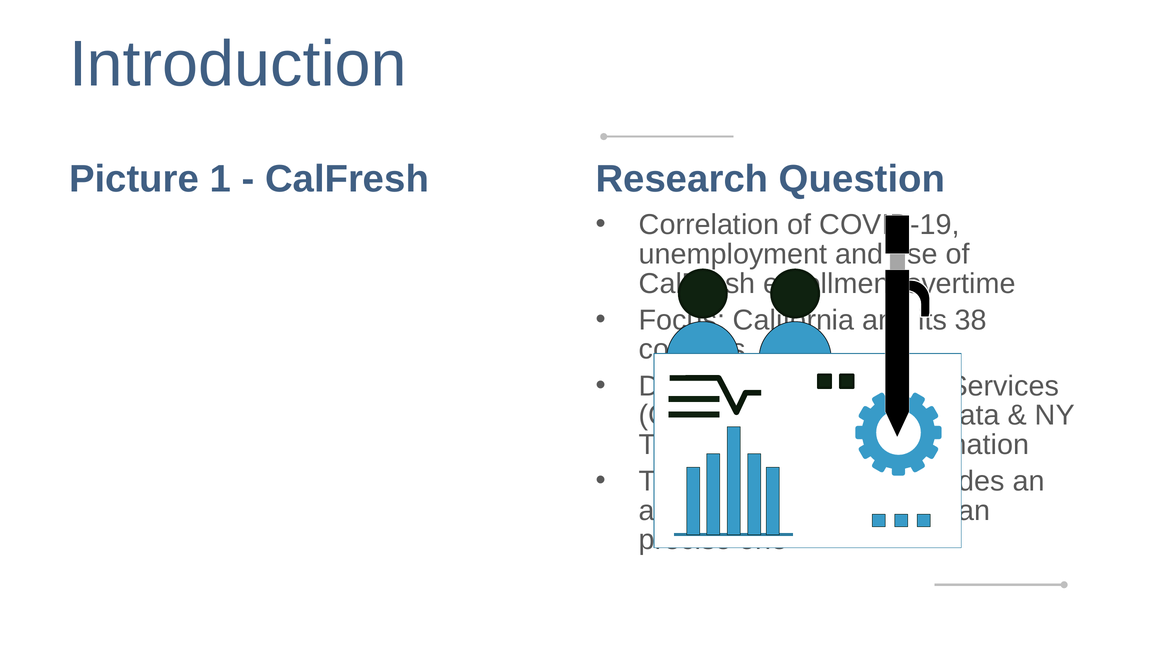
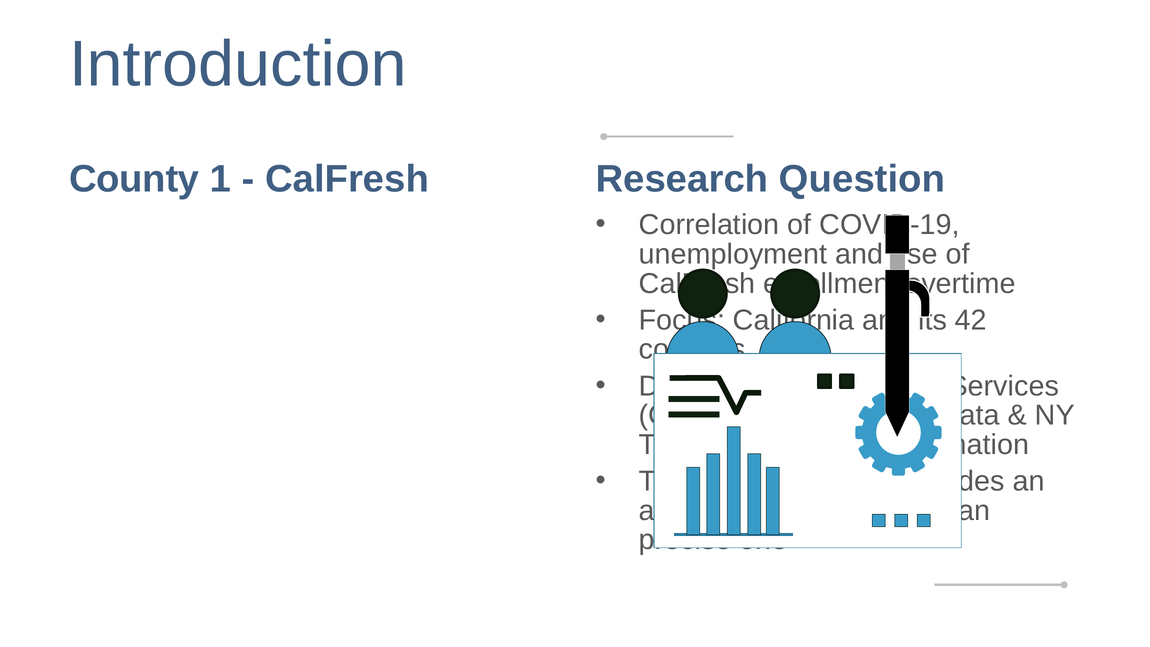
Picture: Picture -> County (134, 179)
38: 38 -> 42 (971, 320)
